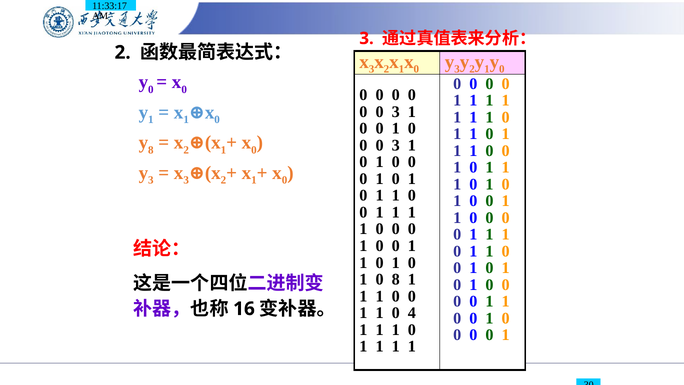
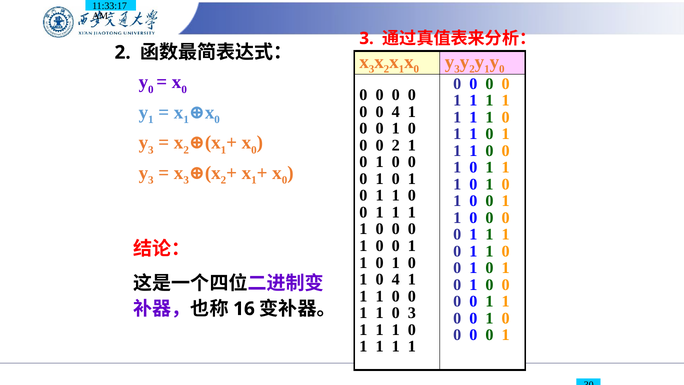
3: 3 -> 4 (396, 112)
8: 8 -> 3 (151, 150)
3: 3 -> 2 (396, 145)
1 0 8: 8 -> 4 (396, 279)
0 4: 4 -> 3 (412, 313)
